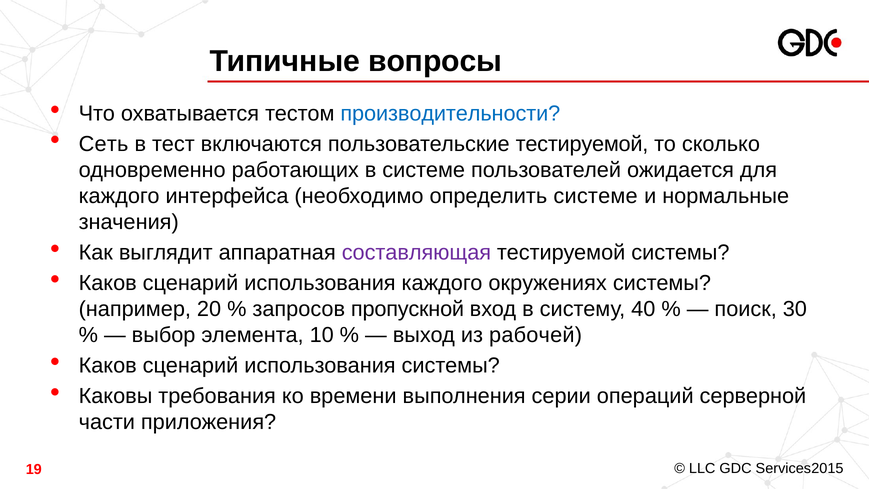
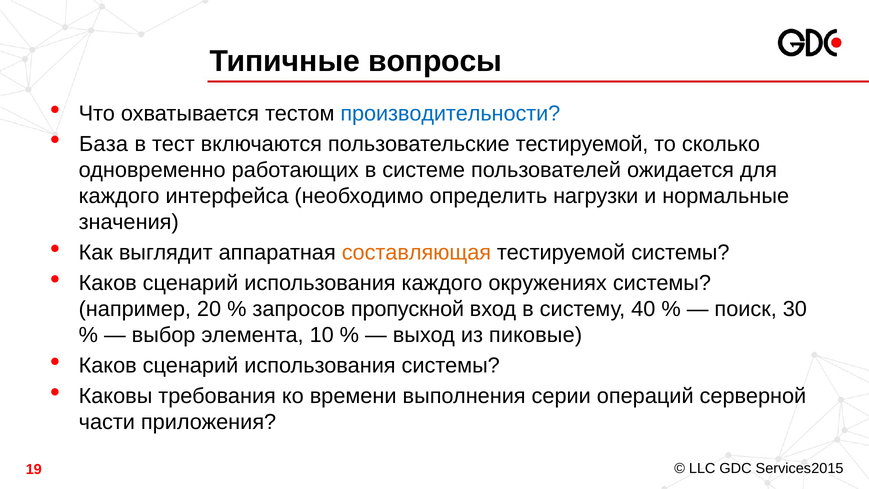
Сеть: Сеть -> База (104, 144)
определить системе: системе -> нагрузки (596, 196)
составляющая colour: purple -> orange (416, 252)
рабочей: рабочей -> пиковые (536, 335)
